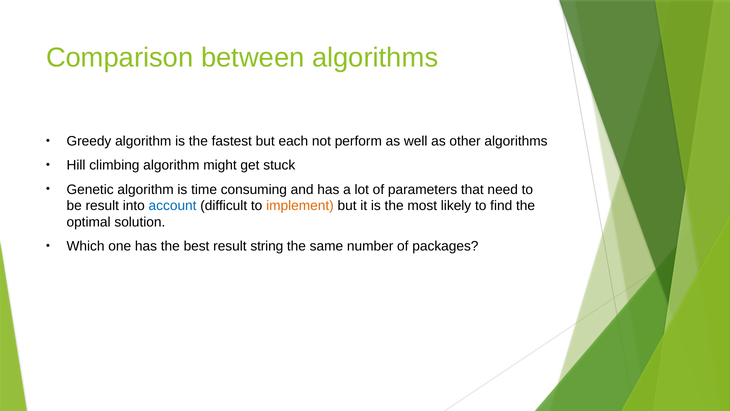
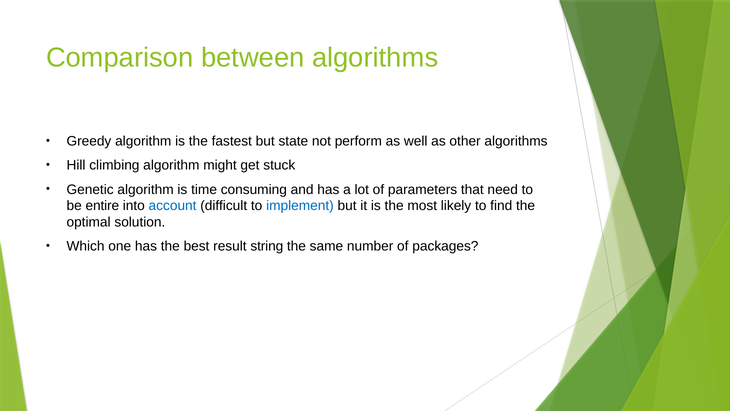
each: each -> state (293, 141)
be result: result -> entire (102, 206)
implement colour: orange -> blue (300, 206)
